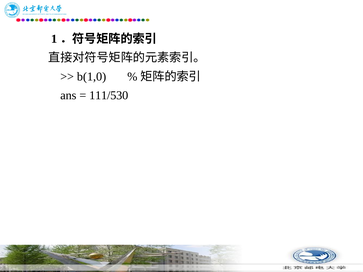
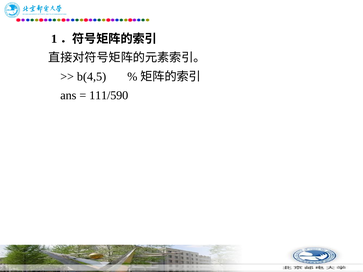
b(1,0: b(1,0 -> b(4,5 (92, 77)
111/530: 111/530 -> 111/590 (109, 95)
